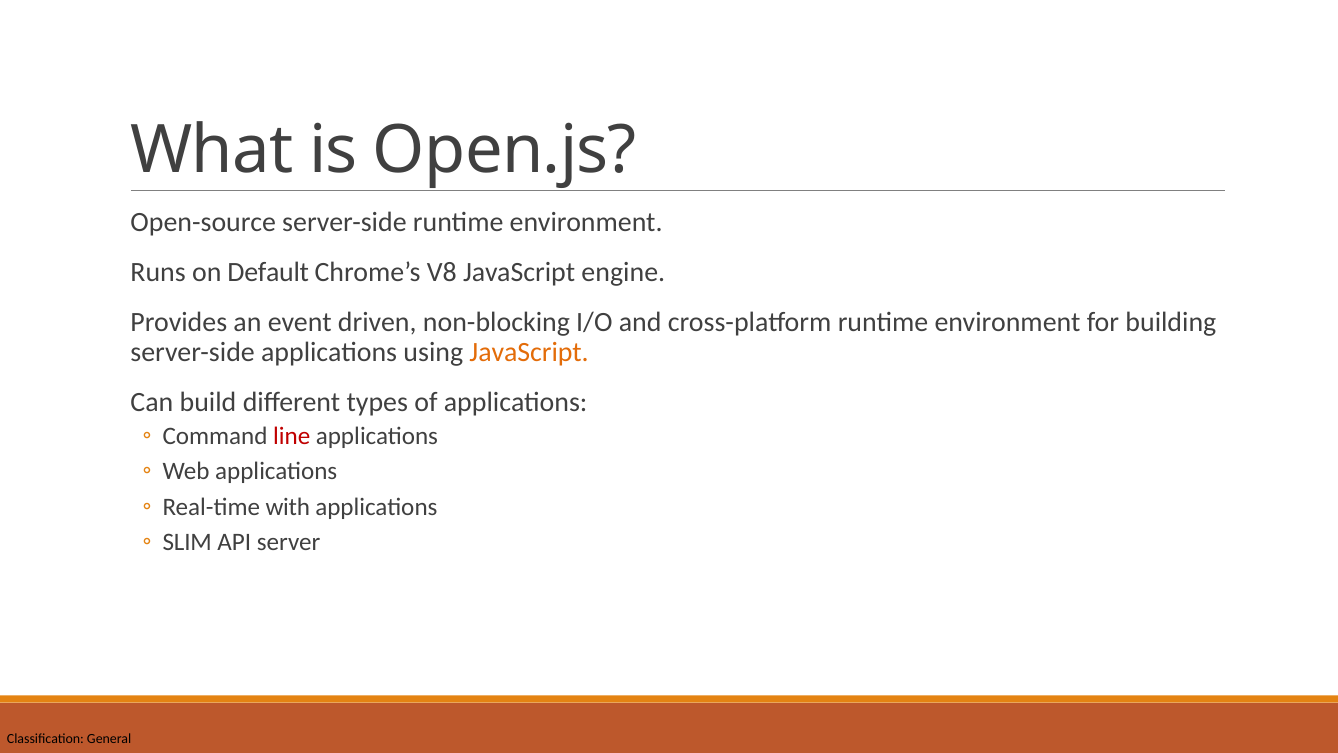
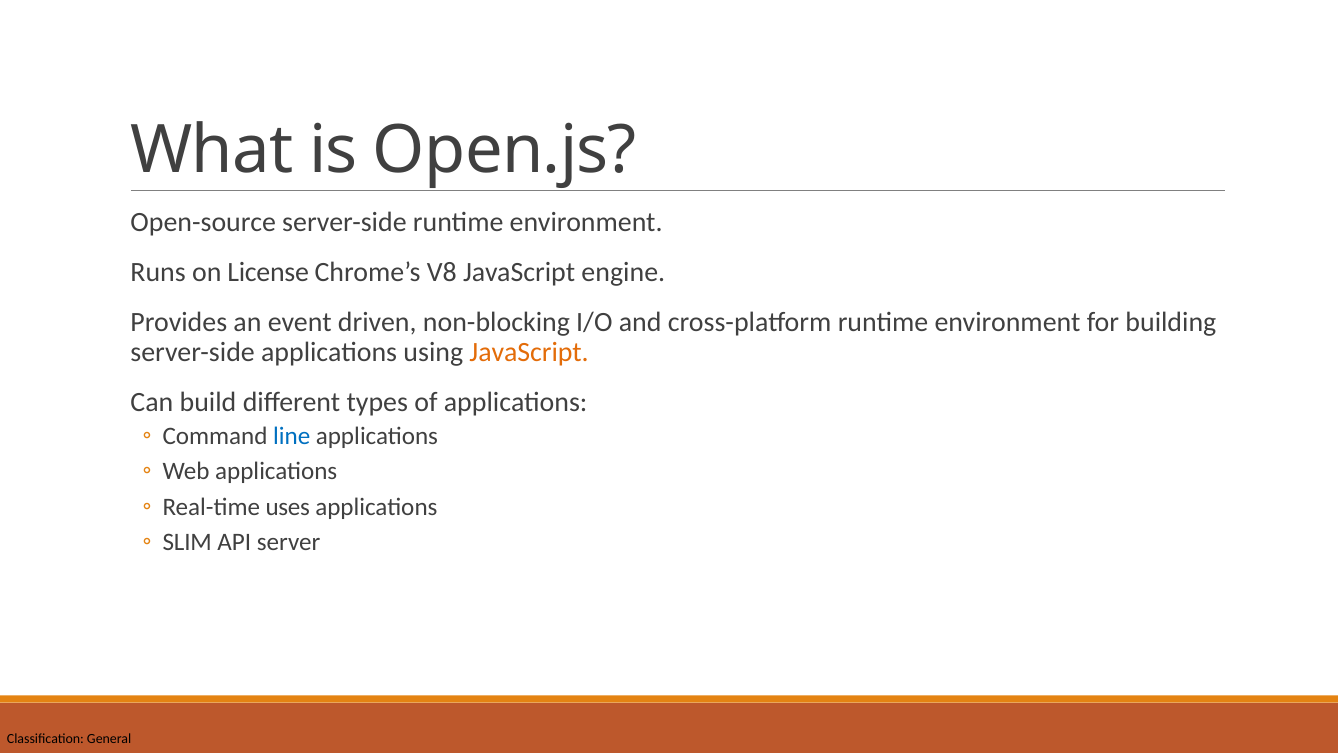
Default: Default -> License (268, 272)
line colour: red -> blue (292, 436)
with: with -> uses (288, 507)
